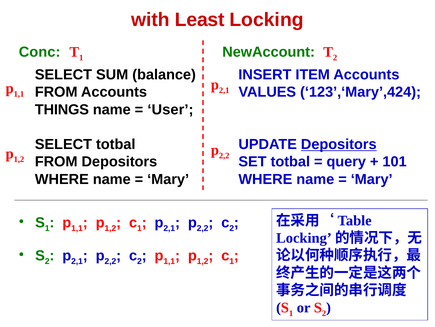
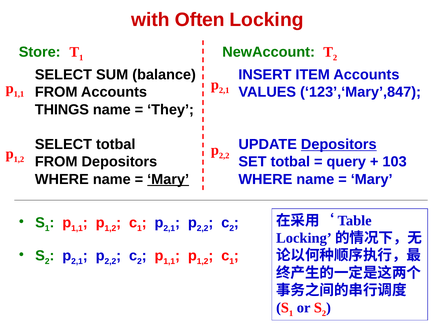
Least: Least -> Often (200, 20)
Conc: Conc -> Store (40, 52)
123’,‘Mary’,424: 123’,‘Mary’,424 -> 123’,‘Mary’,847 (361, 92)
User: User -> They (171, 109)
101: 101 -> 103 (395, 161)
Mary underline: none -> present (168, 179)
